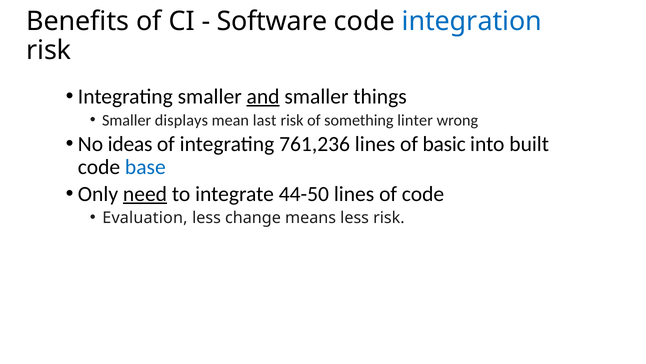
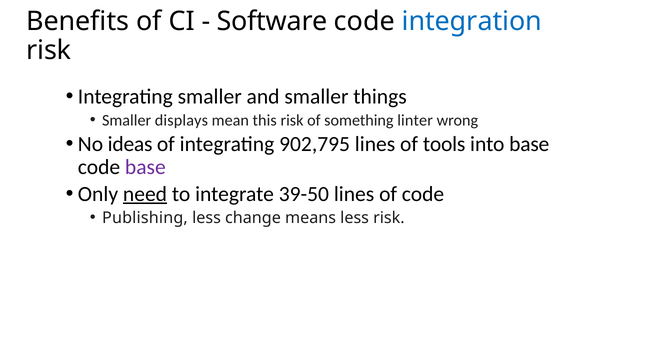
and underline: present -> none (263, 96)
last: last -> this (265, 120)
761,236: 761,236 -> 902,795 (315, 144)
basic: basic -> tools (444, 144)
into built: built -> base (529, 144)
base colour: blue -> purple (145, 167)
44-50: 44-50 -> 39-50 (304, 194)
Evaluation: Evaluation -> Publishing (145, 217)
